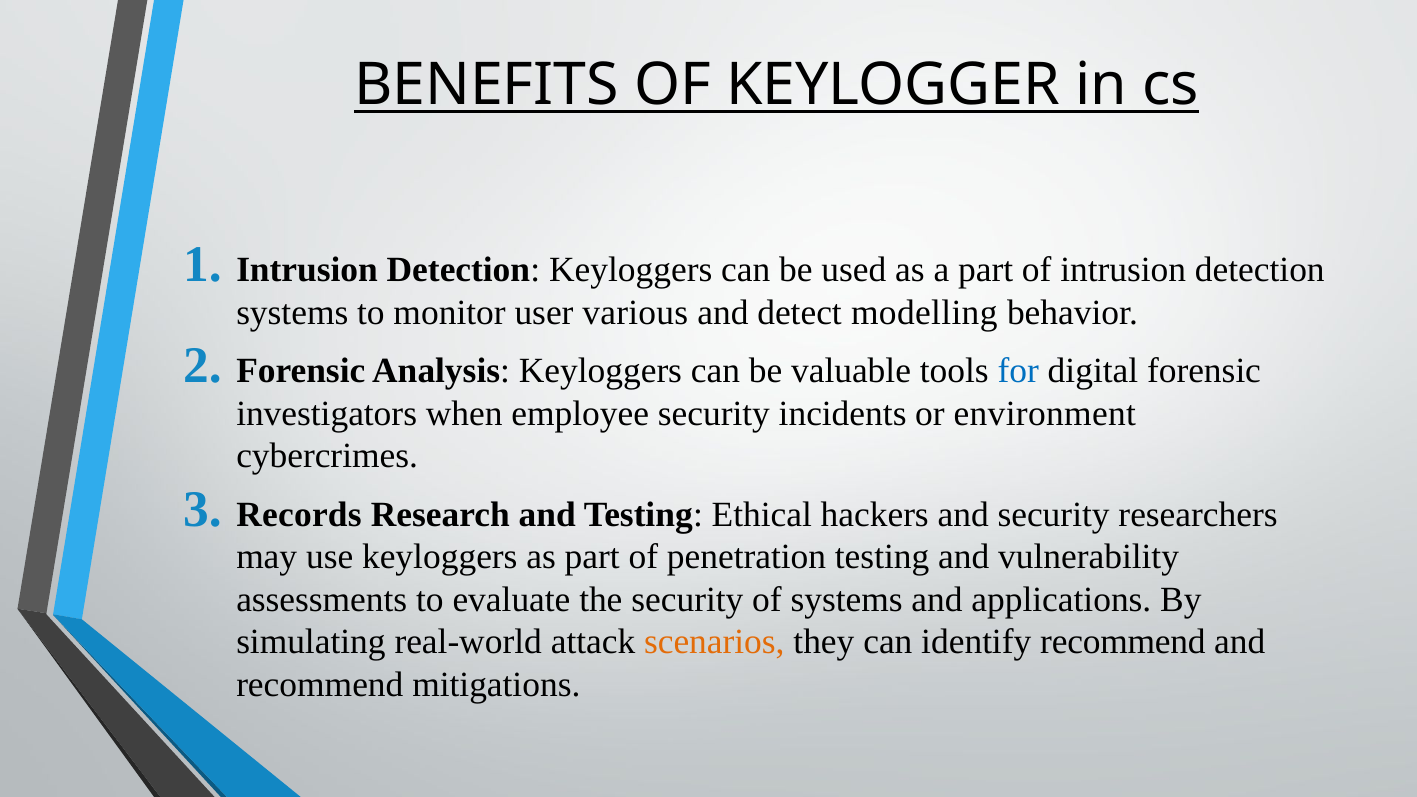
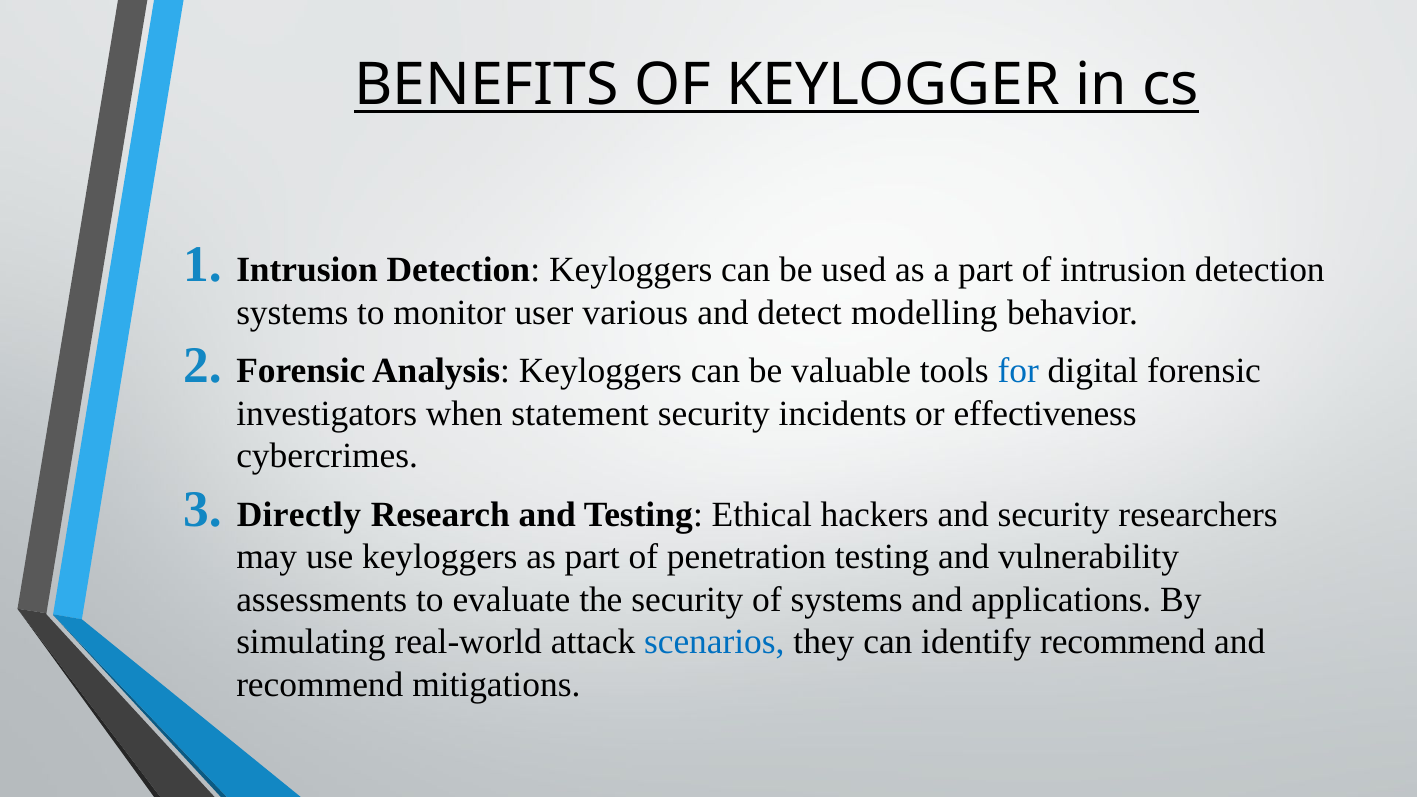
employee: employee -> statement (580, 414)
environment: environment -> effectiveness (1045, 414)
Records: Records -> Directly (299, 515)
scenarios colour: orange -> blue (714, 642)
